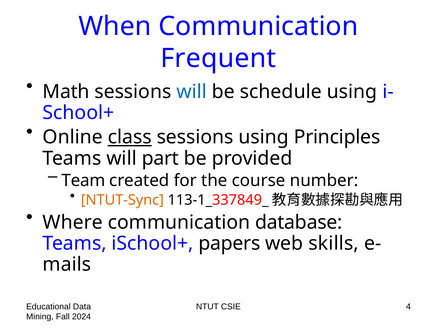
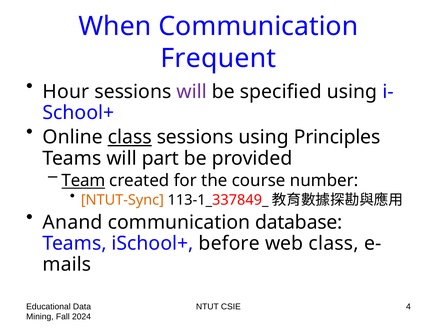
Math: Math -> Hour (66, 92)
will colour: blue -> purple (192, 92)
schedule: schedule -> specified (281, 92)
Team underline: none -> present (83, 181)
Where: Where -> Anand (73, 222)
papers: papers -> before (229, 243)
web skills: skills -> class (334, 243)
